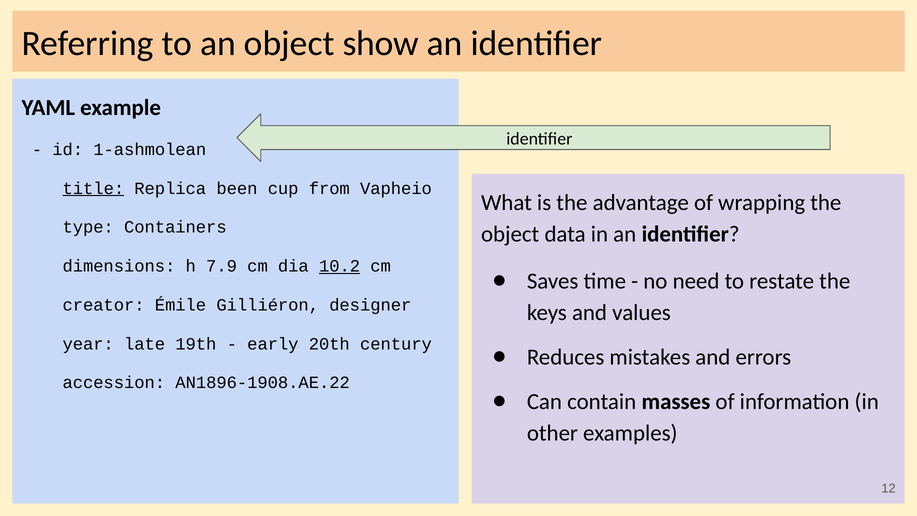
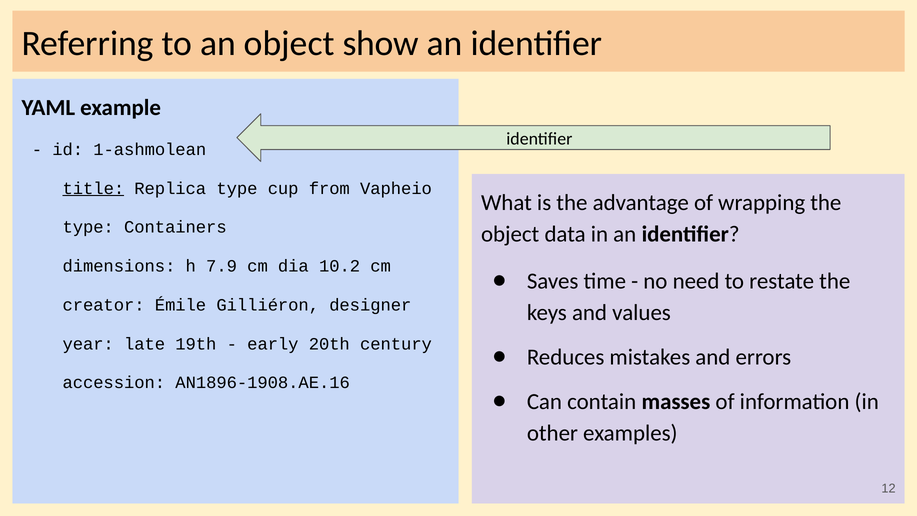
Replica been: been -> type (237, 188)
10.2 underline: present -> none (340, 266)
AN1896-1908.AE.22: AN1896-1908.AE.22 -> AN1896-1908.AE.16 (263, 383)
